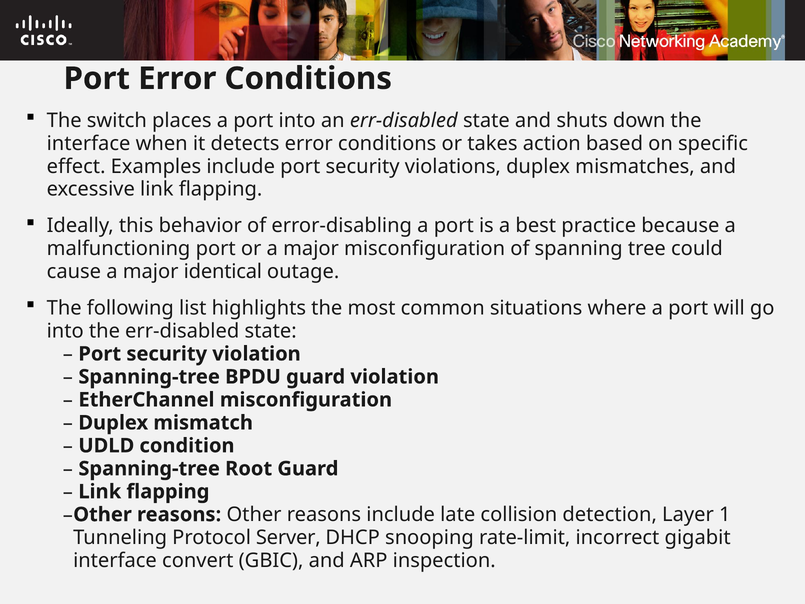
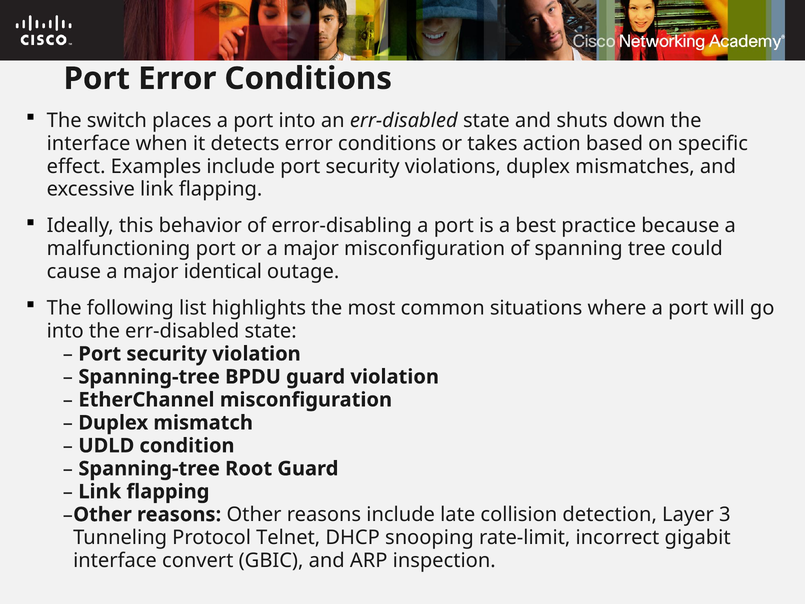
1: 1 -> 3 (725, 514)
Server: Server -> Telnet (288, 537)
